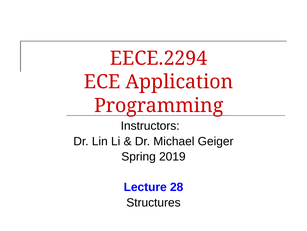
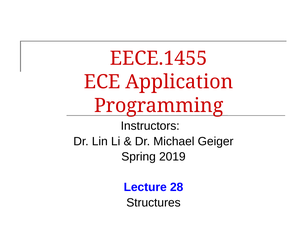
EECE.2294: EECE.2294 -> EECE.1455 (159, 58)
